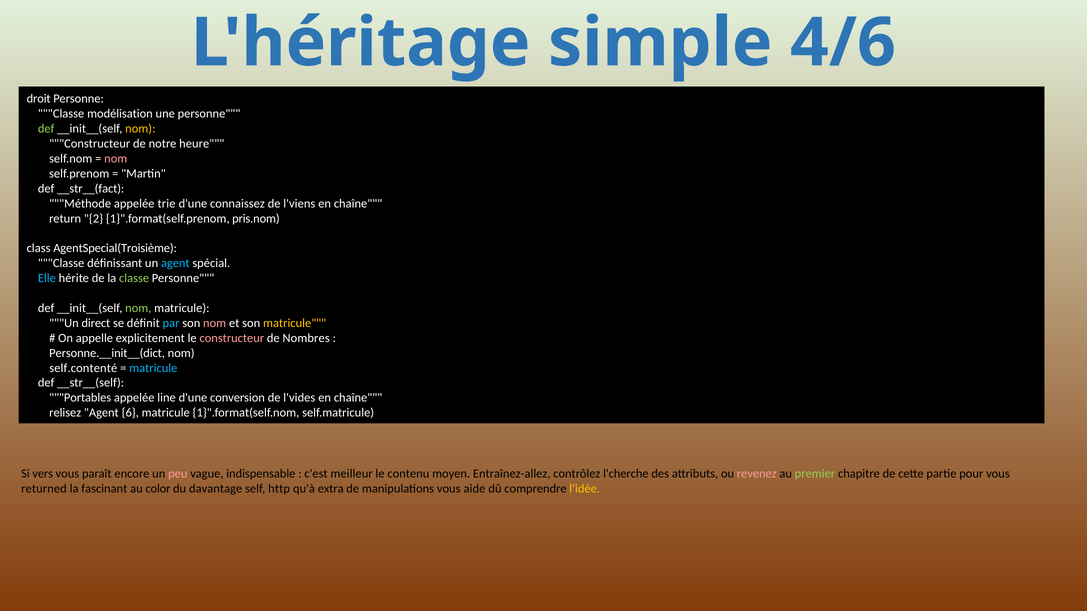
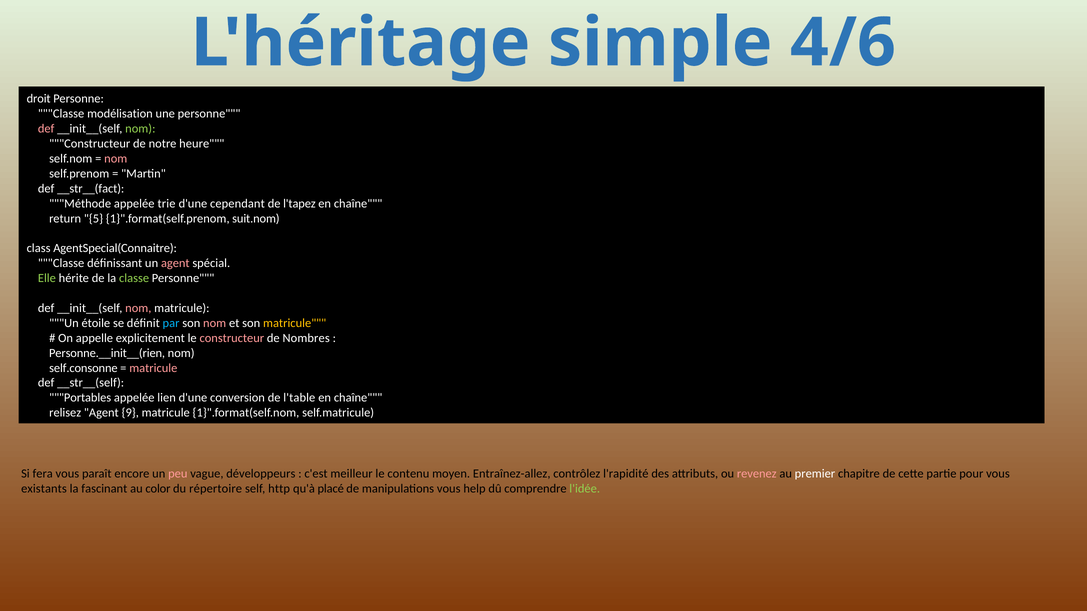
def colour: light green -> pink (46, 129)
nom colour: yellow -> light green (140, 129)
connaissez: connaissez -> cependant (237, 204)
l'viens: l'viens -> l'tapez (299, 204)
2: 2 -> 5 (94, 219)
pris.nom: pris.nom -> suit.nom (256, 219)
AgentSpecial(Troisième: AgentSpecial(Troisième -> AgentSpecial(Connaitre (115, 249)
agent colour: light blue -> pink (175, 263)
Elle colour: light blue -> light green (47, 278)
nom colour: light green -> pink (138, 308)
direct: direct -> étoile (96, 323)
Personne.__init__(dict: Personne.__init__(dict -> Personne.__init__(rien (107, 353)
self.contenté: self.contenté -> self.consonne (83, 368)
matricule colour: light blue -> pink (153, 368)
line: line -> lien (167, 398)
l'vides: l'vides -> l'table (299, 398)
6: 6 -> 9 (130, 413)
vers: vers -> fera (43, 474)
indispensable: indispensable -> développeurs (261, 474)
l'cherche: l'cherche -> l'rapidité (626, 474)
premier colour: light green -> white (815, 474)
returned: returned -> existants (44, 489)
davantage: davantage -> répertoire (216, 489)
extra: extra -> placé (331, 489)
aide: aide -> help (475, 489)
l'idée colour: yellow -> light green (585, 489)
